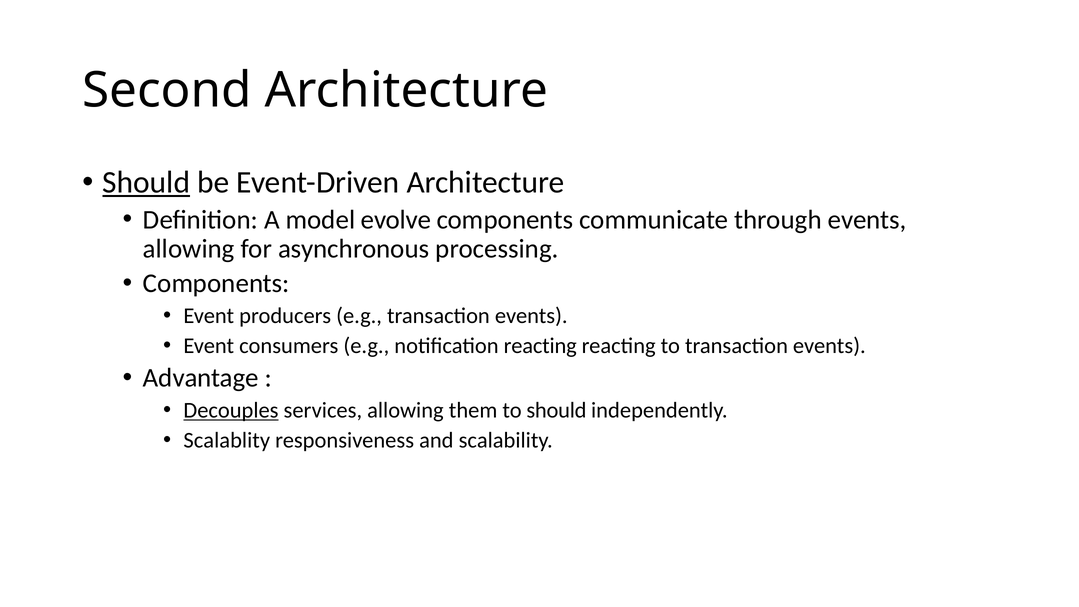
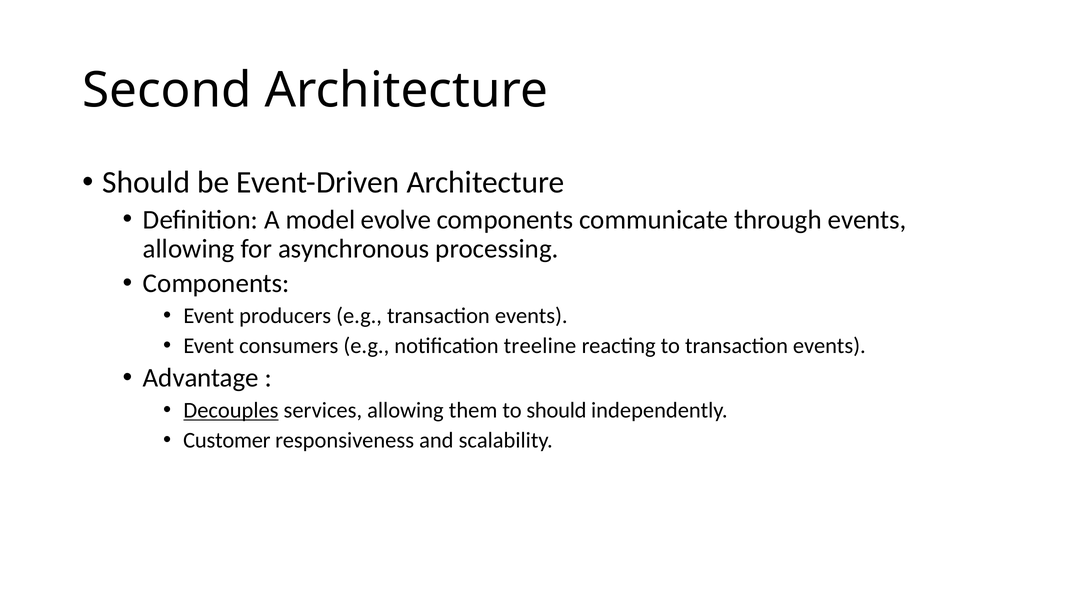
Should underline: present -> none (146, 182)
notification reacting: reacting -> treeline (540, 346)
Scalablity: Scalablity -> Customer (227, 440)
